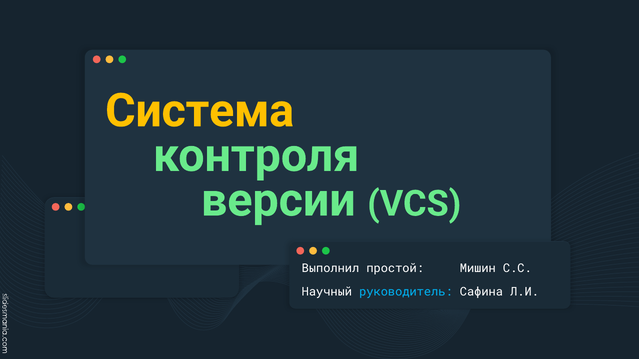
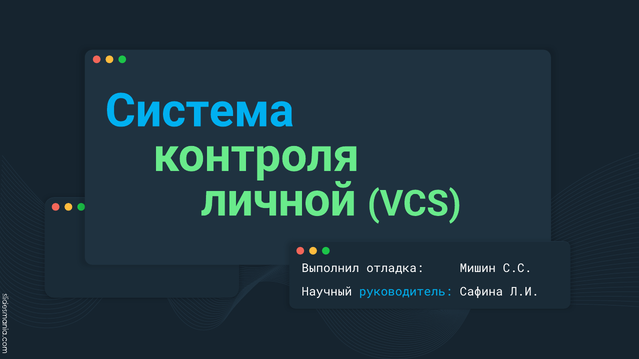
Система colour: yellow -> light blue (200, 111)
версии: версии -> личной (279, 200)
простой: простой -> отладка (395, 268)
